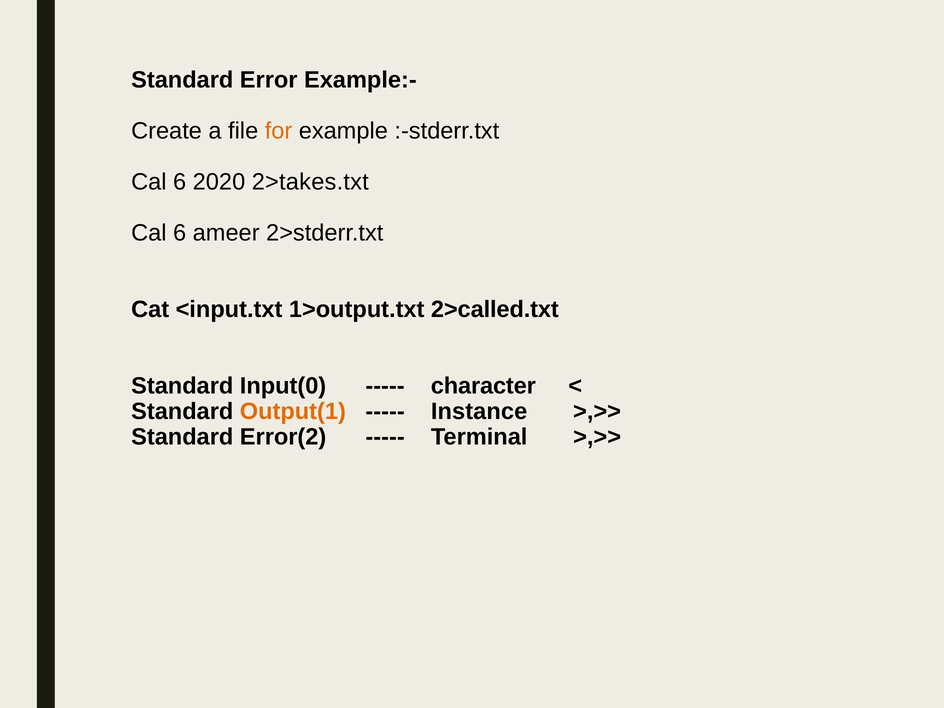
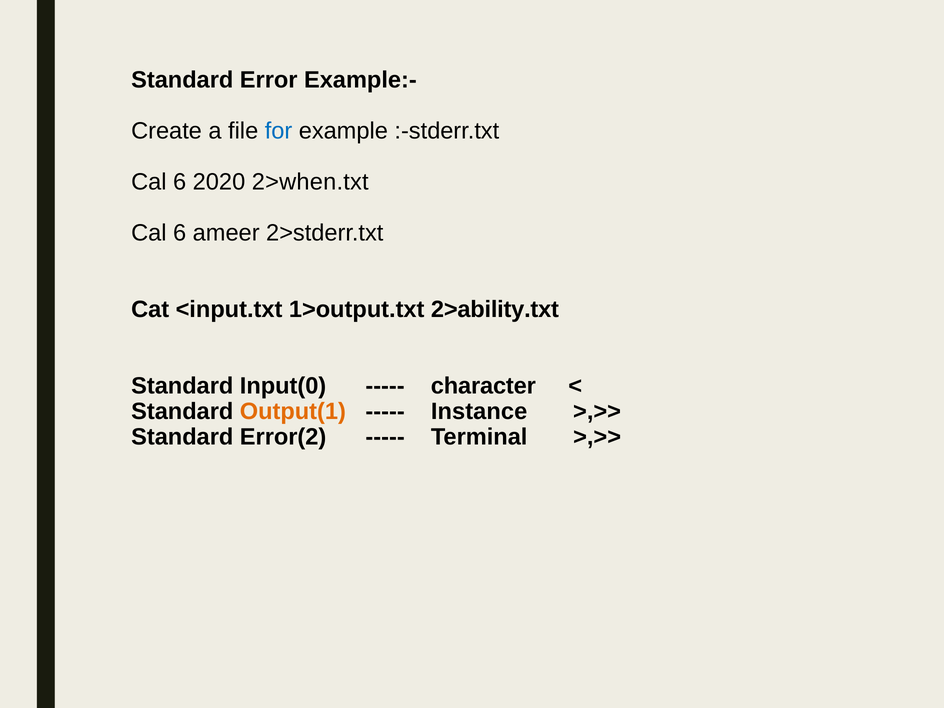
for colour: orange -> blue (279, 131)
2>takes.txt: 2>takes.txt -> 2>when.txt (310, 182)
2>called.txt: 2>called.txt -> 2>ability.txt (495, 309)
